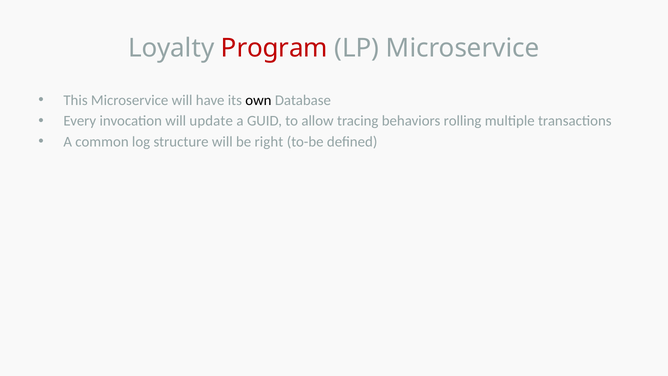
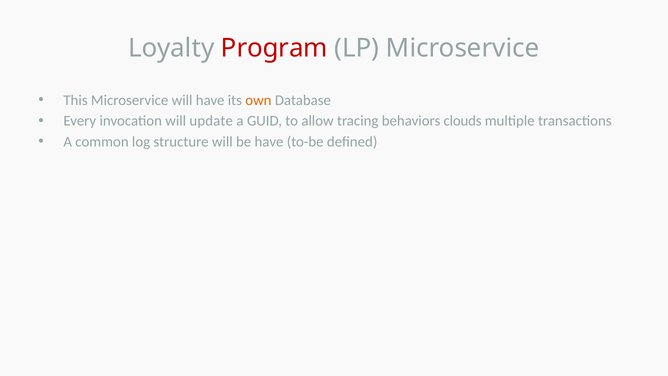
own colour: black -> orange (258, 100)
rolling: rolling -> clouds (463, 121)
be right: right -> have (269, 142)
